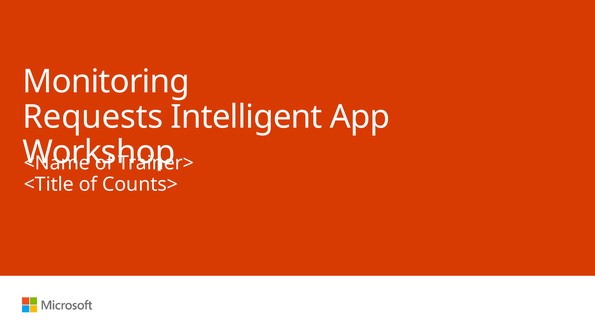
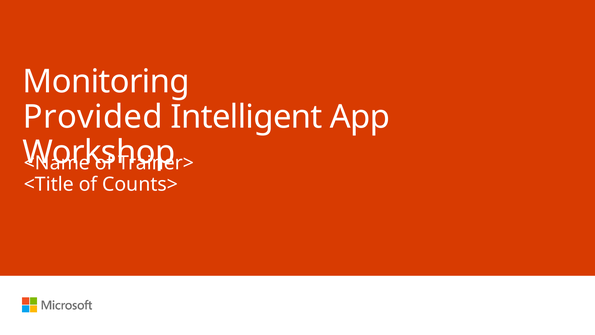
Requests: Requests -> Provided (93, 117)
